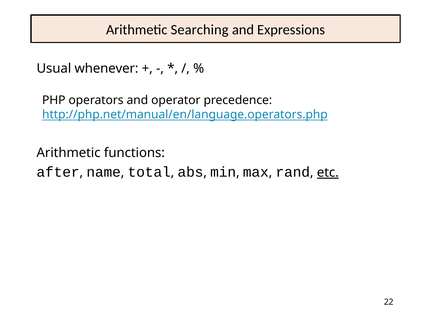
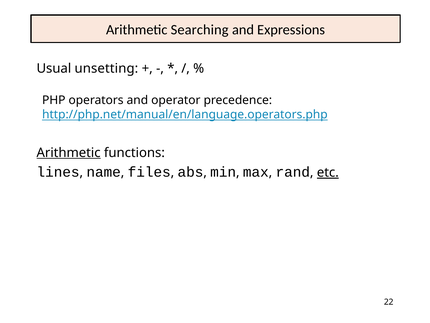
whenever: whenever -> unsetting (106, 68)
Arithmetic underline: none -> present (69, 152)
after: after -> lines (58, 172)
total: total -> files (149, 172)
